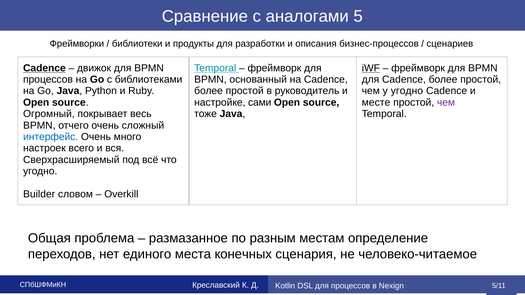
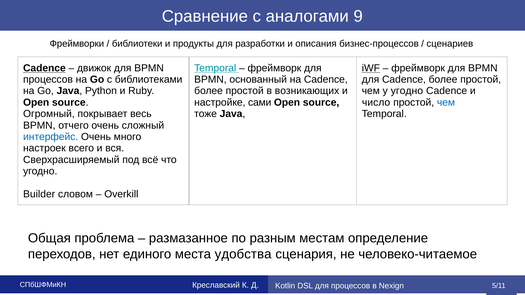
5: 5 -> 9 (358, 16)
руководитель: руководитель -> возникающих (307, 91)
месте: месте -> число (376, 102)
чем colour: purple -> blue (446, 102)
конечных: конечных -> удобства (243, 254)
